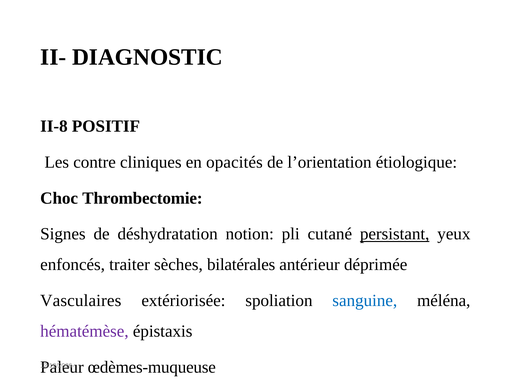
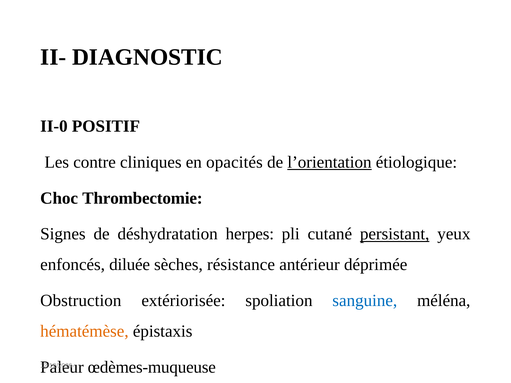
II-8: II-8 -> II-0 (54, 126)
l’orientation underline: none -> present (329, 162)
notion: notion -> herpes (250, 234)
traiter: traiter -> diluée (130, 265)
bilatérales: bilatérales -> résistance (241, 265)
Vasculaires: Vasculaires -> Obstruction (81, 301)
hématémèse colour: purple -> orange (84, 331)
